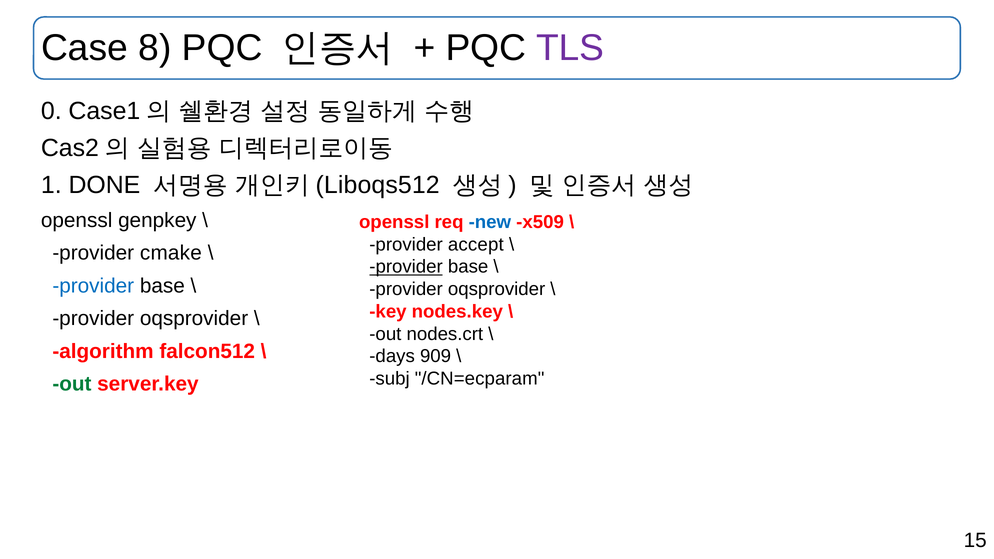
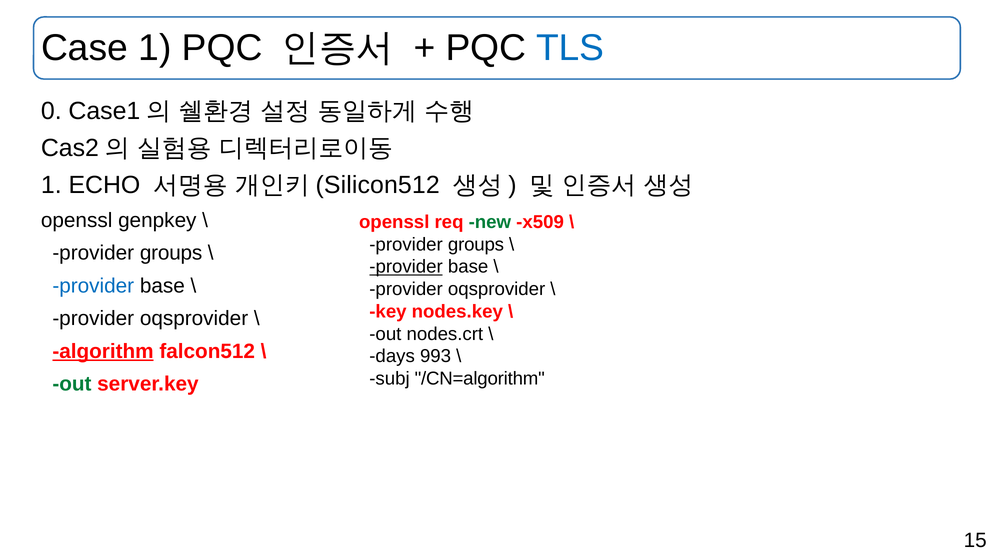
Case 8: 8 -> 1 (155, 48)
TLS colour: purple -> blue (570, 48)
DONE: DONE -> ECHO (104, 185)
Liboqs512: Liboqs512 -> Silicon512 (378, 185)
new colour: blue -> green (490, 222)
accept: accept -> groups (476, 245)
cmake: cmake -> groups (171, 253)
algorithm underline: none -> present (103, 351)
909: 909 -> 993 (436, 356)
/CN=ecparam: /CN=ecparam -> /CN=algorithm (480, 379)
